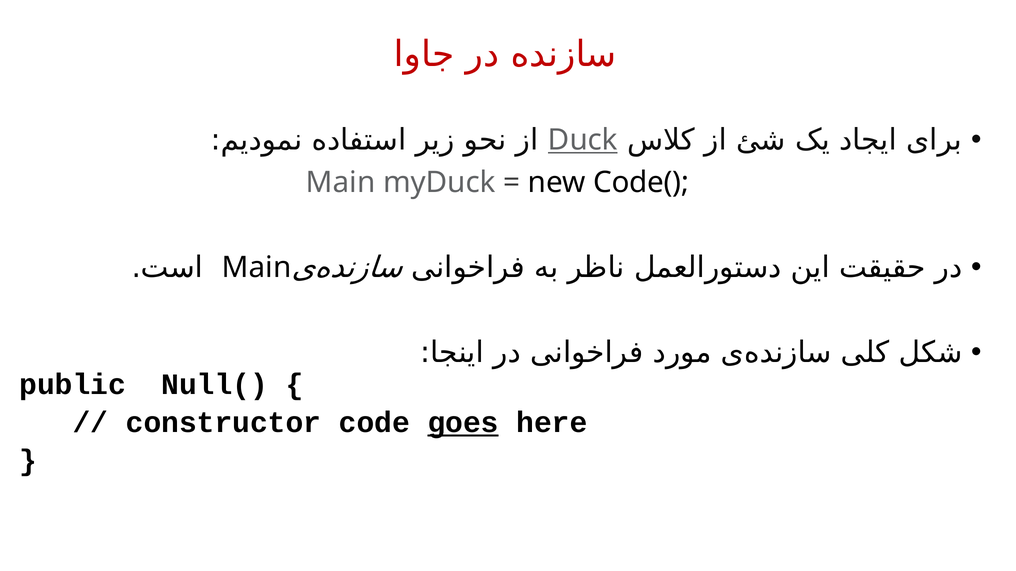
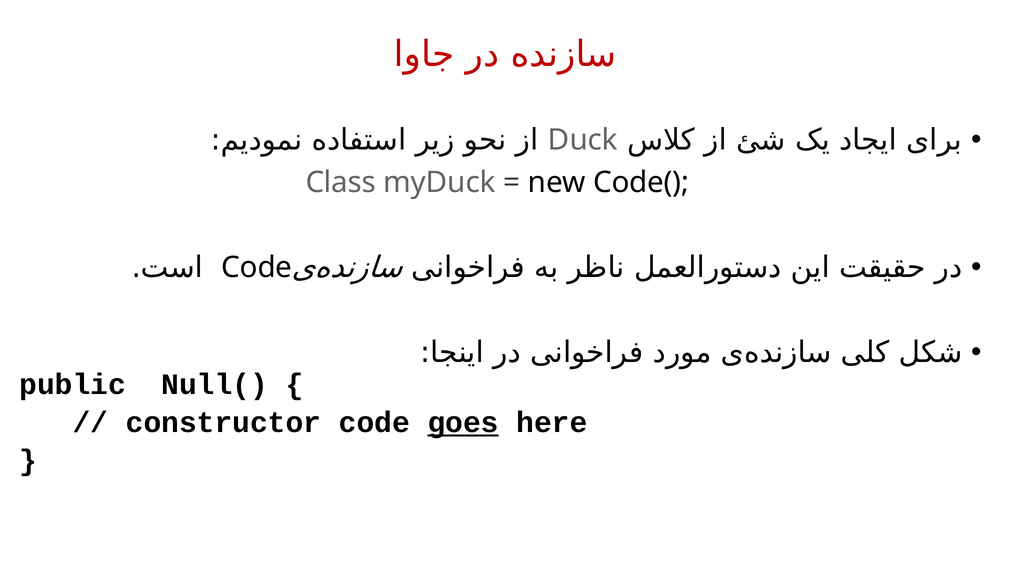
Duck underline: present -> none (583, 140)
Main: Main -> Class (341, 183)
Main: Main -> Code (257, 268)
